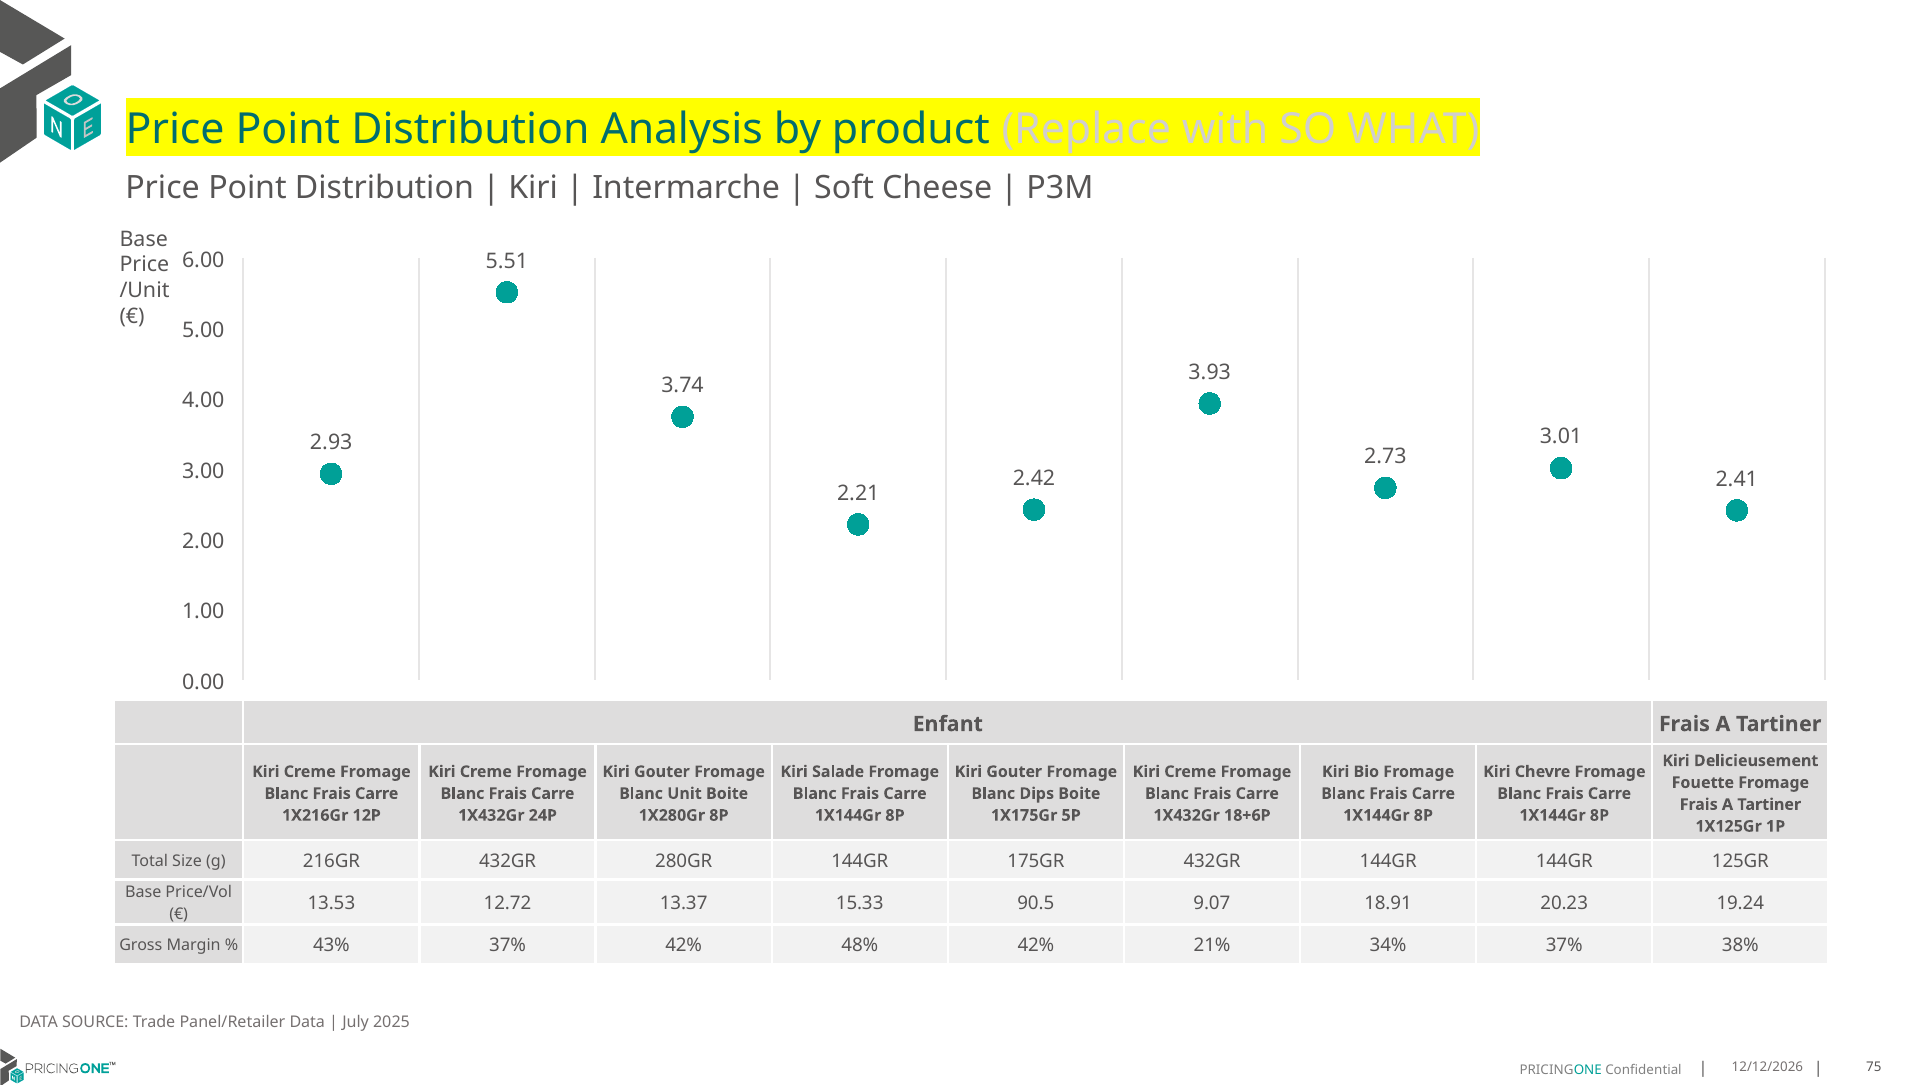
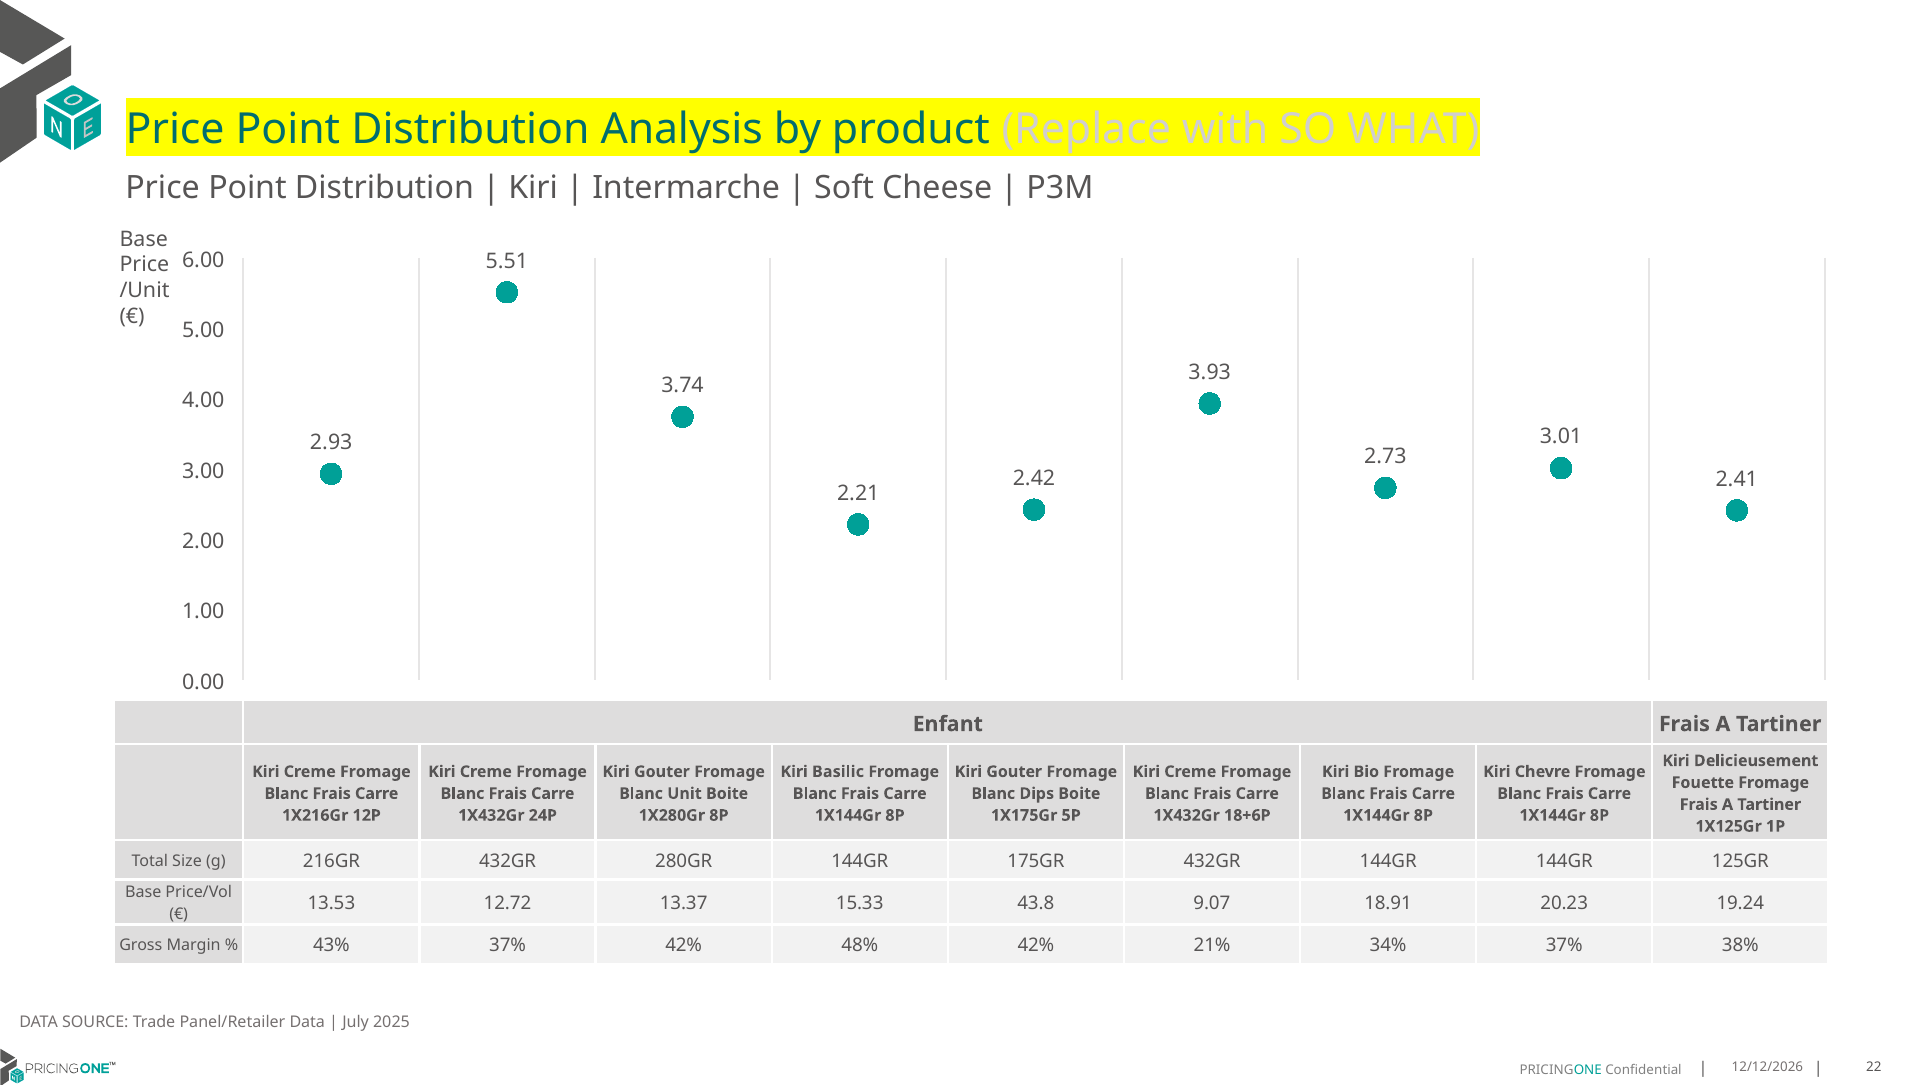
Salade: Salade -> Basilic (838, 772)
90.5: 90.5 -> 43.8 (1036, 904)
75: 75 -> 22 (1874, 1067)
